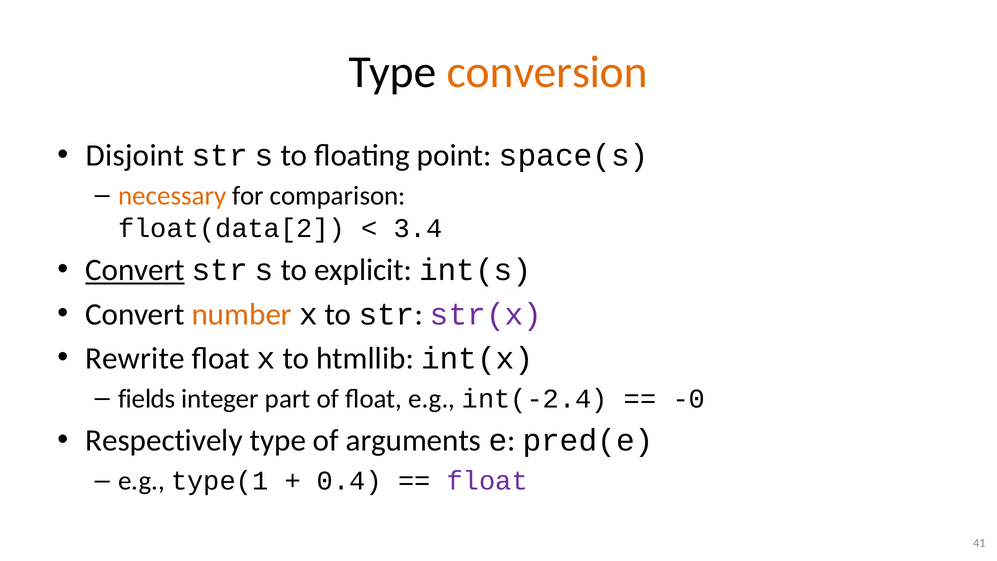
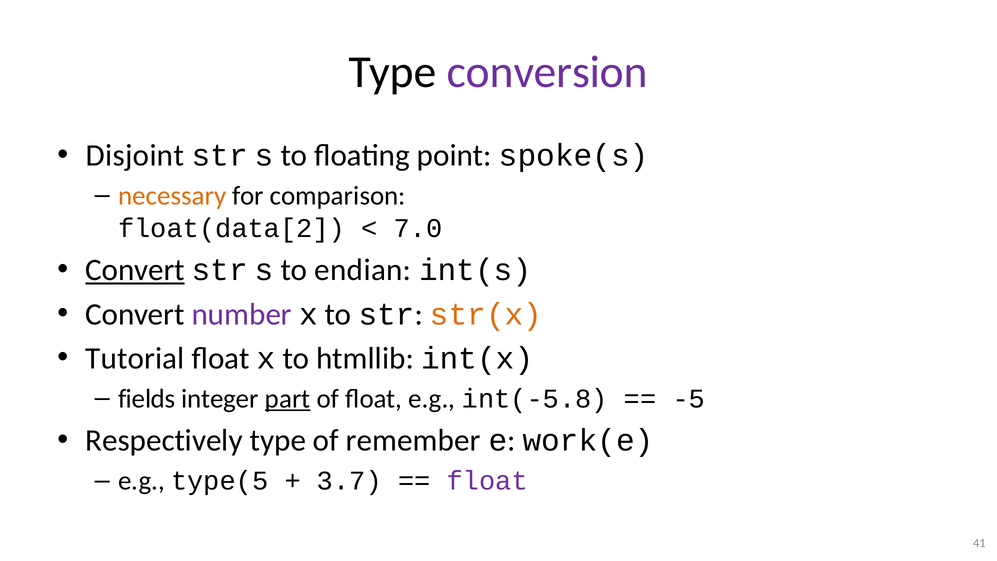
conversion colour: orange -> purple (547, 72)
space(s: space(s -> spoke(s (574, 155)
3.4: 3.4 -> 7.0 (418, 228)
explicit: explicit -> endian (363, 270)
number colour: orange -> purple (242, 314)
str(x colour: purple -> orange (486, 314)
Rewrite: Rewrite -> Tutorial (135, 358)
part underline: none -> present (288, 399)
int(-2.4: int(-2.4 -> int(-5.8 (535, 399)
-0: -0 -> -5 (689, 399)
arguments: arguments -> remember (413, 440)
pred(e: pred(e -> work(e (588, 440)
type(1: type(1 -> type(5 (220, 481)
0.4: 0.4 -> 3.7 (349, 481)
